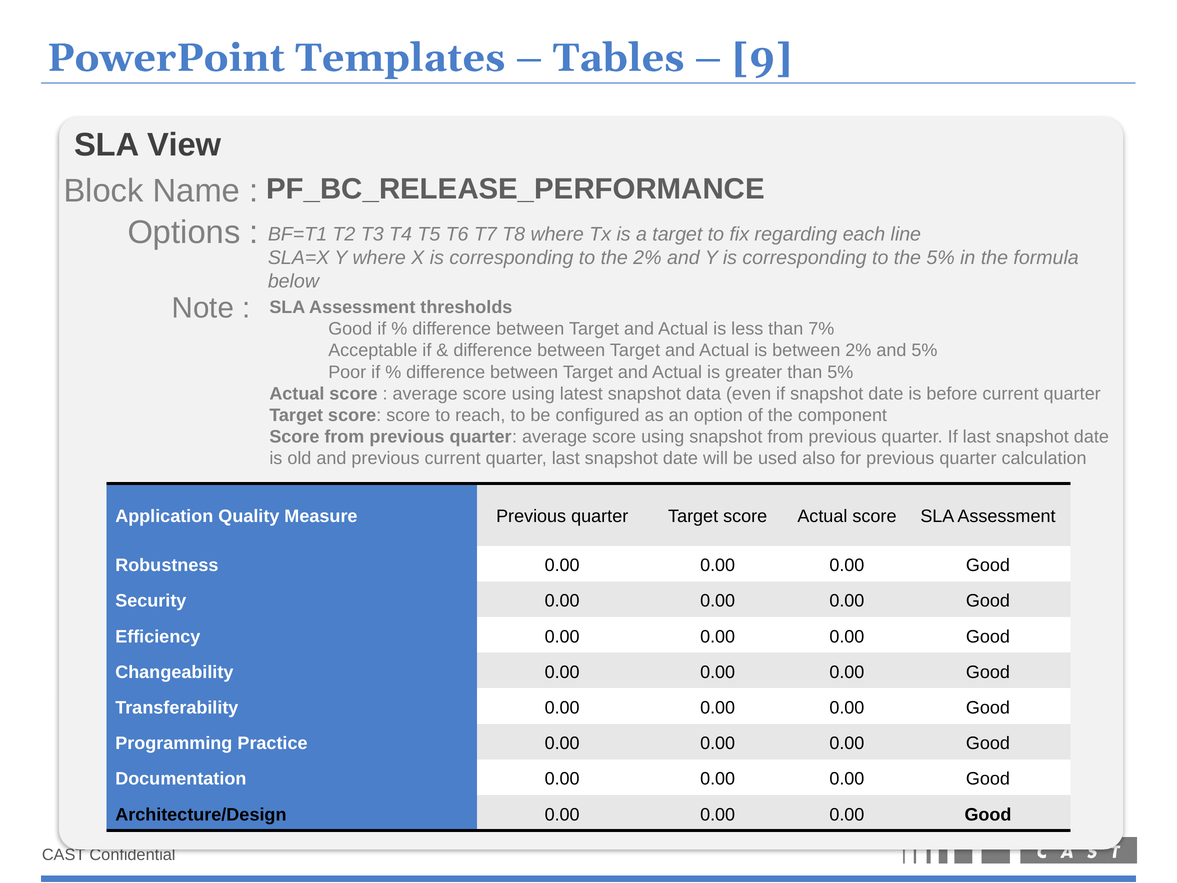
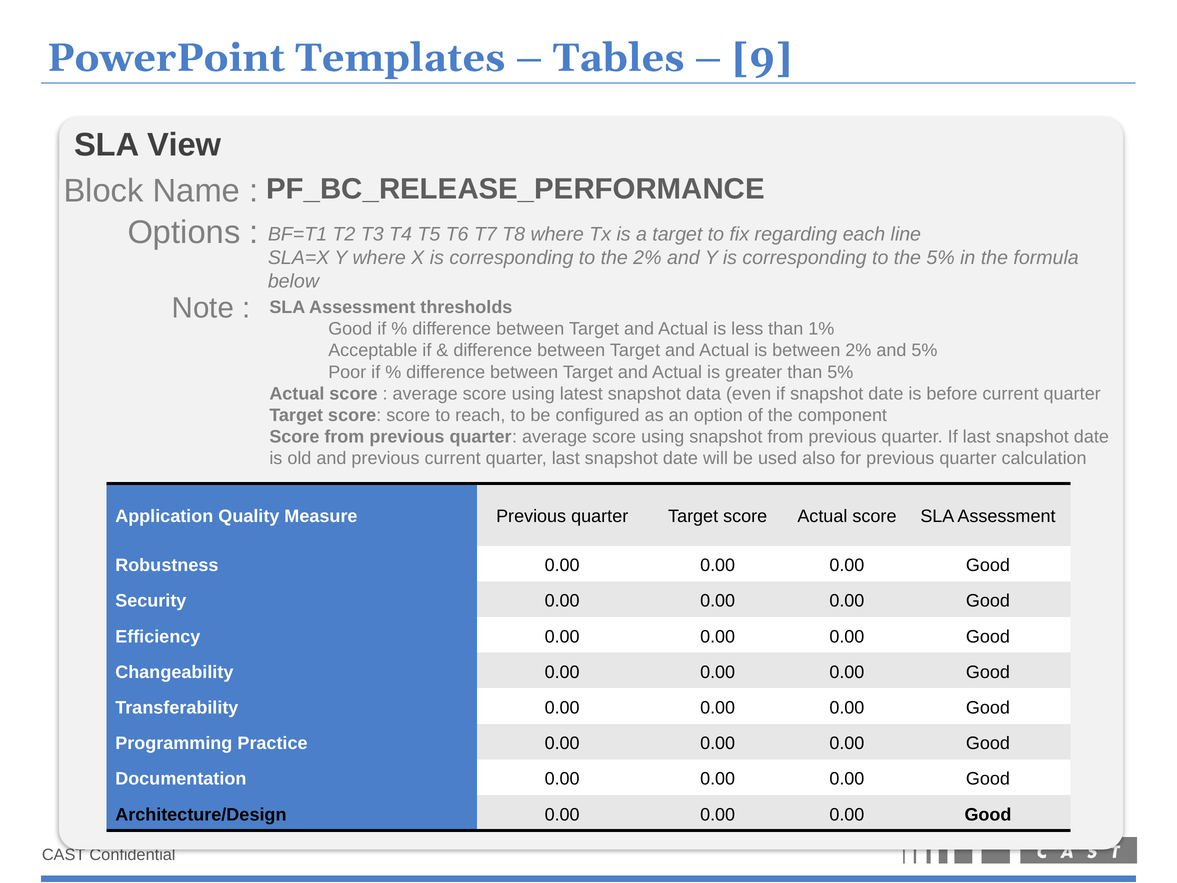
7%: 7% -> 1% (821, 329)
